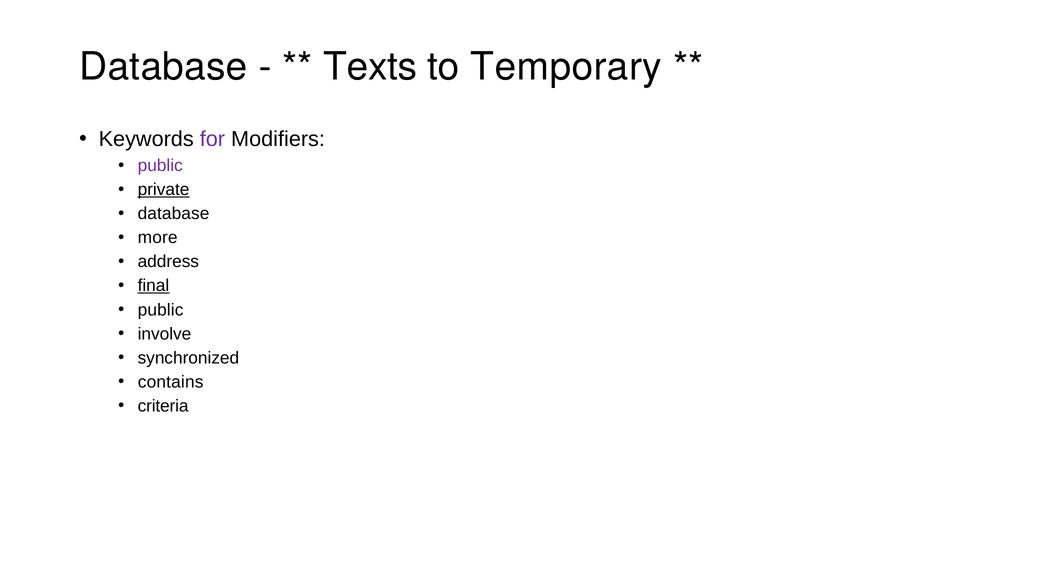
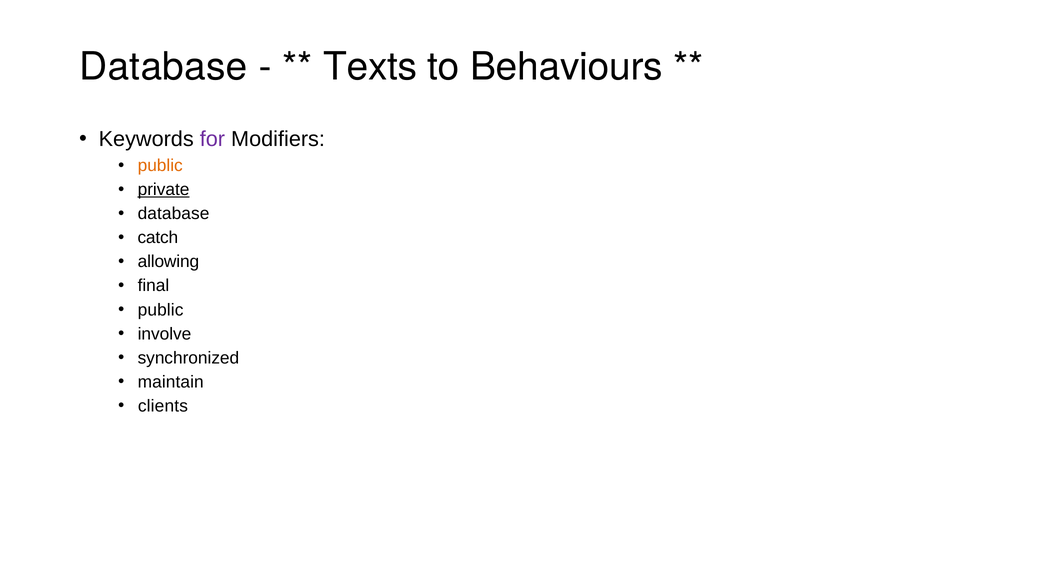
Temporary: Temporary -> Behaviours (566, 67)
public colour: purple -> orange (160, 166)
more: more -> catch (158, 238)
address: address -> allowing (168, 262)
final underline: present -> none (153, 286)
contains: contains -> maintain (171, 382)
criteria: criteria -> clients (163, 406)
